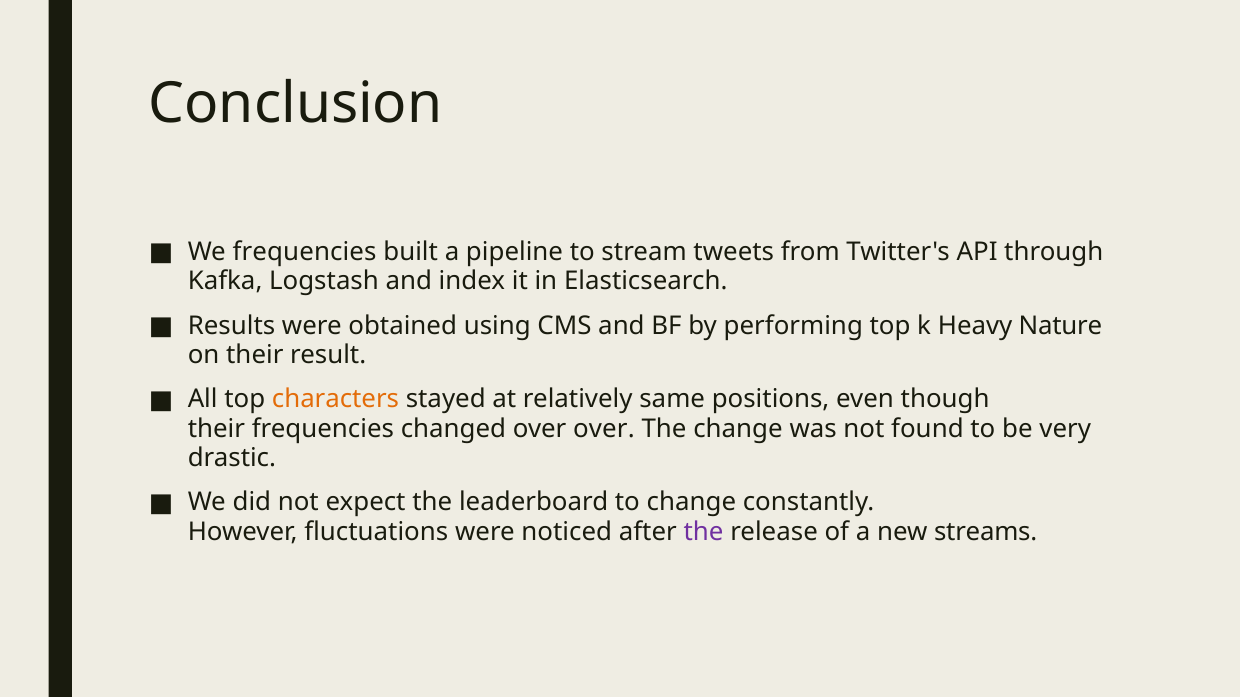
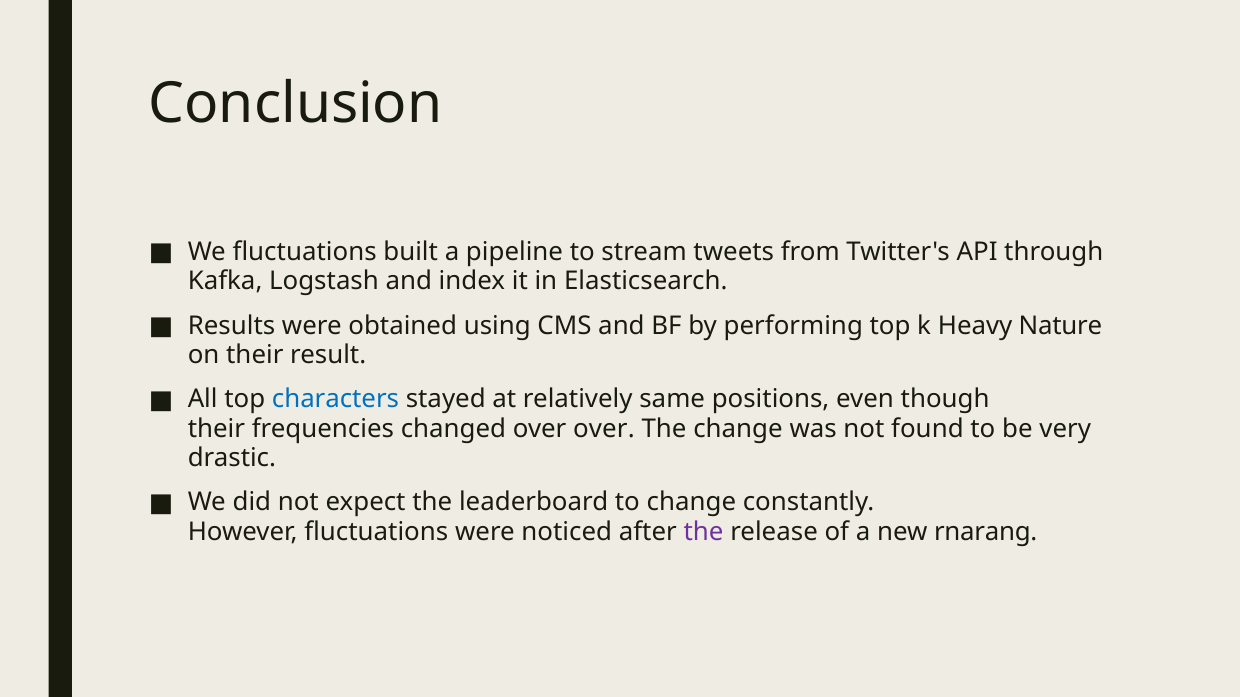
We frequencies: frequencies -> fluctuations (305, 252)
characters colour: orange -> blue (336, 400)
streams: streams -> rnarang (986, 532)
